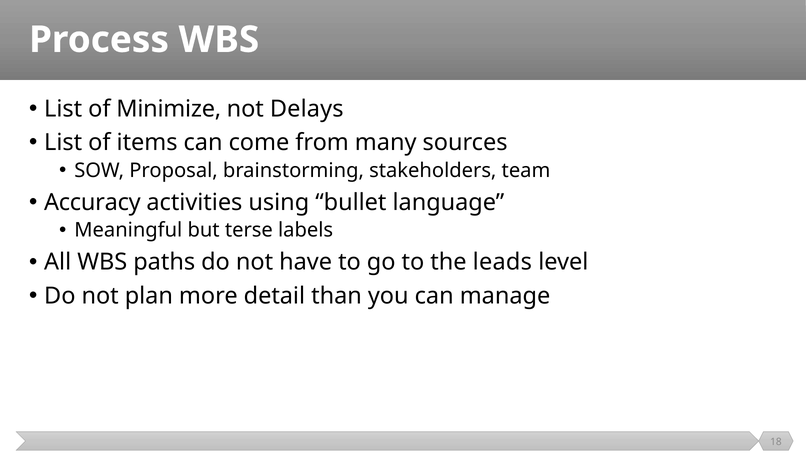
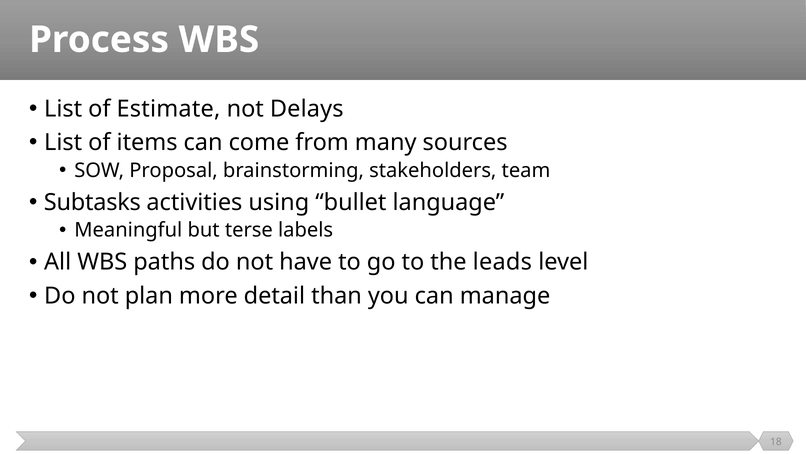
Minimize: Minimize -> Estimate (168, 109)
Accuracy: Accuracy -> Subtasks (92, 202)
